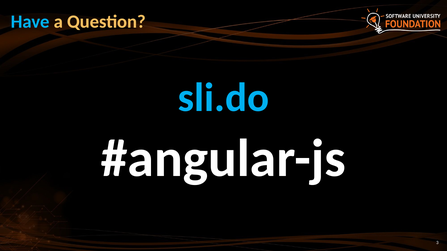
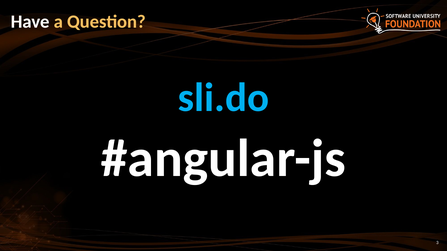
Have colour: light blue -> white (30, 22)
